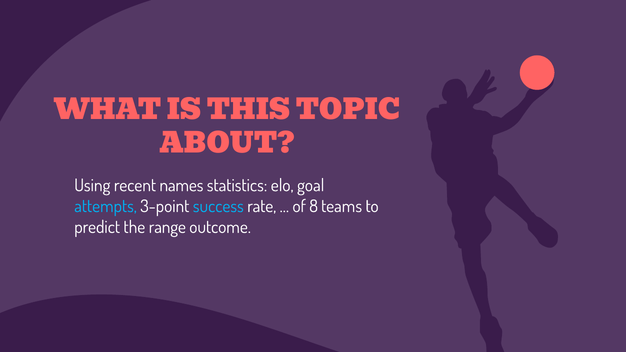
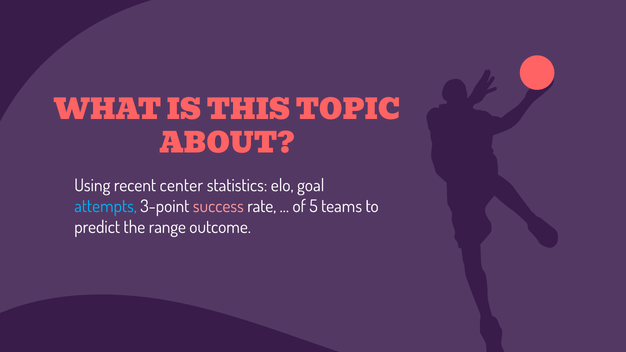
names: names -> center (181, 186)
success colour: light blue -> pink (218, 206)
8: 8 -> 5 (314, 206)
